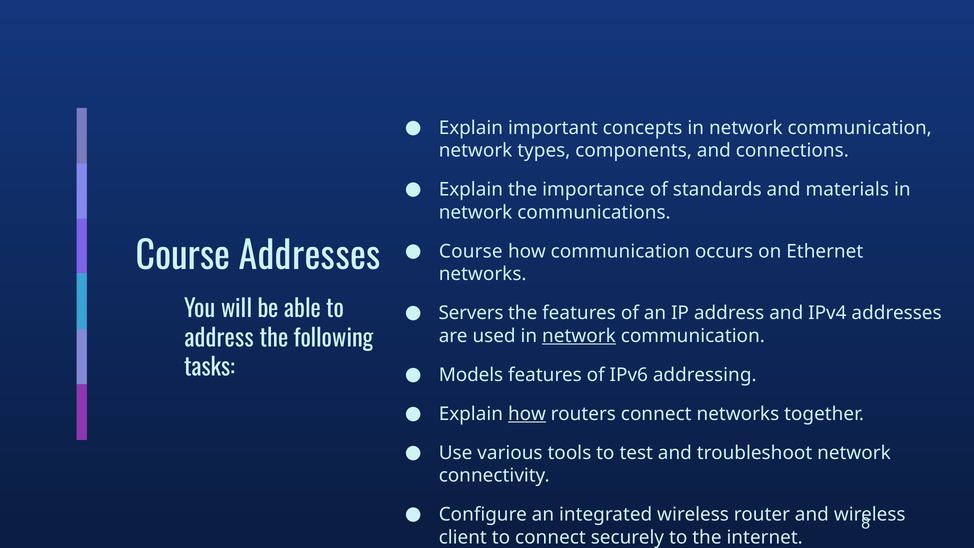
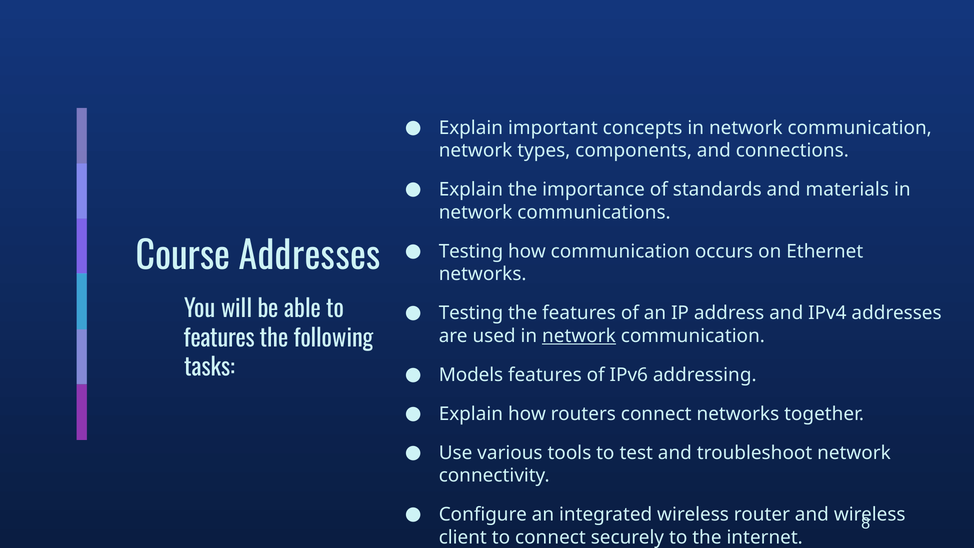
Course: Course -> Testing (471, 251)
Servers: Servers -> Testing (471, 313)
address: address -> features (219, 338)
how underline: present -> none (527, 414)
